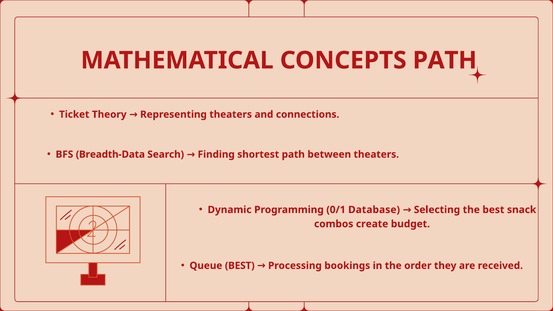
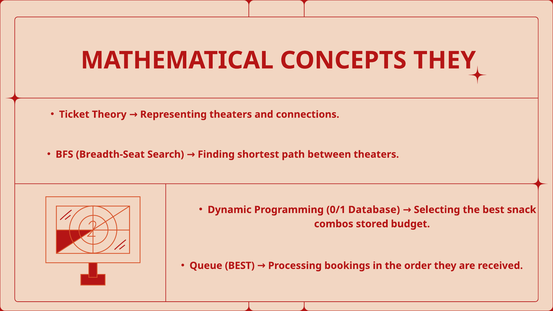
CONCEPTS PATH: PATH -> THEY (445, 60)
Breadth-Data: Breadth-Data -> Breadth-Seat (110, 154)
create: create -> stored (372, 224)
